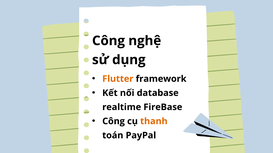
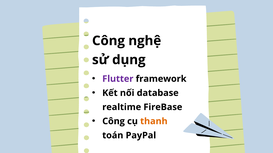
Flutter colour: orange -> purple (118, 79)
